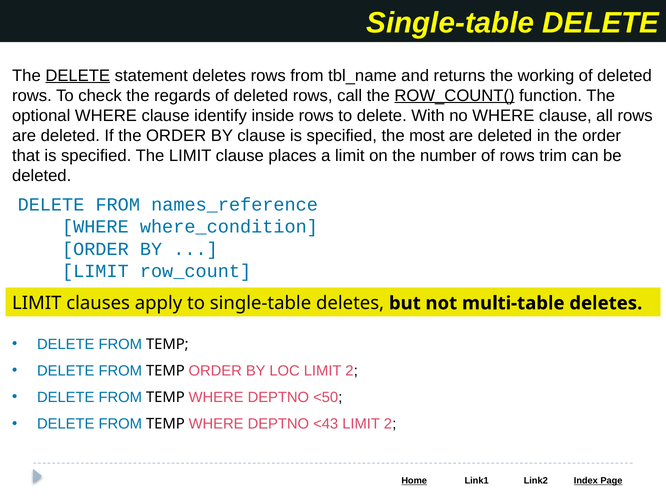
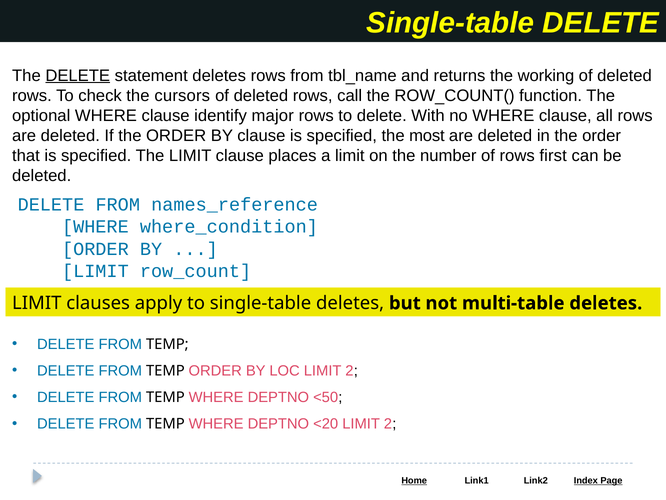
regards: regards -> cursors (182, 95)
ROW_COUNT( underline: present -> none (455, 95)
inside: inside -> major (273, 115)
trim: trim -> first (553, 155)
<43: <43 -> <20 (326, 424)
